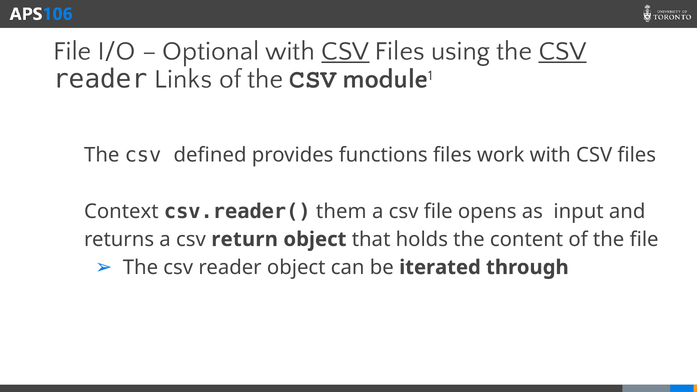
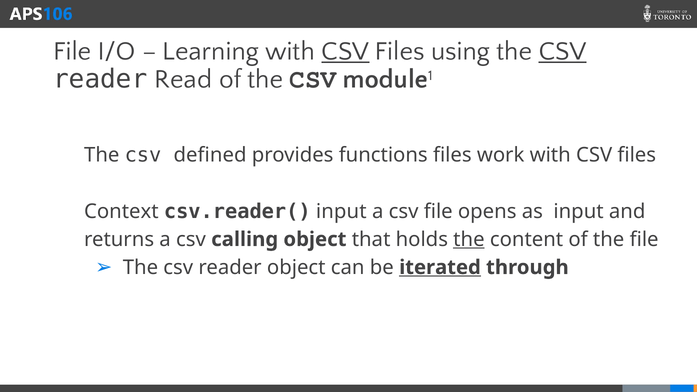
Optional: Optional -> Learning (211, 51)
Links: Links -> Read (183, 79)
csv.reader( them: them -> input (341, 211)
return: return -> calling (245, 239)
the underline: none -> present (469, 239)
iterated underline: none -> present (440, 267)
